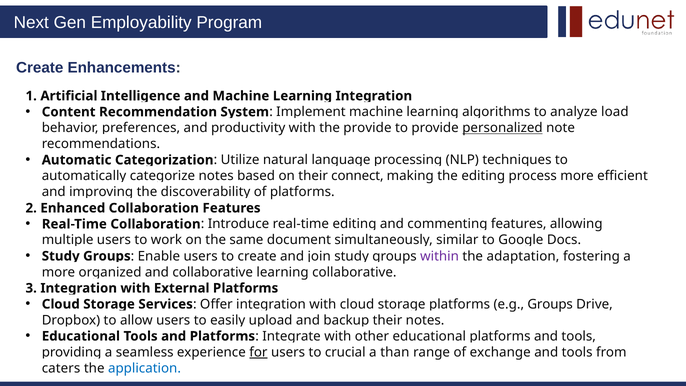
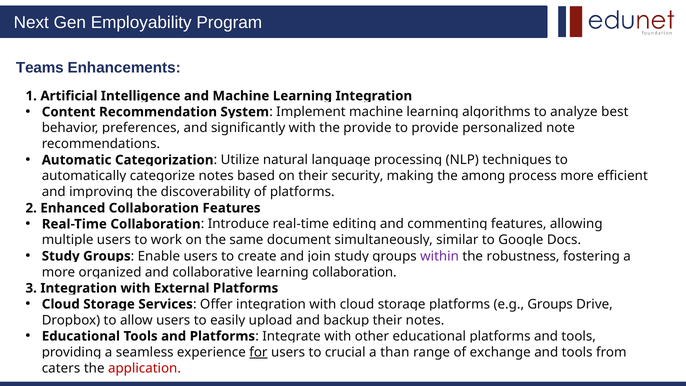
Create: Create -> Teams (40, 68)
load: load -> best (615, 112)
productivity: productivity -> significantly (248, 128)
personalized underline: present -> none (502, 128)
connect: connect -> security (357, 176)
the editing: editing -> among (483, 176)
adaptation: adaptation -> robustness (523, 256)
collaborative: collaborative -> collaboration (354, 272)
application colour: blue -> red (144, 368)
